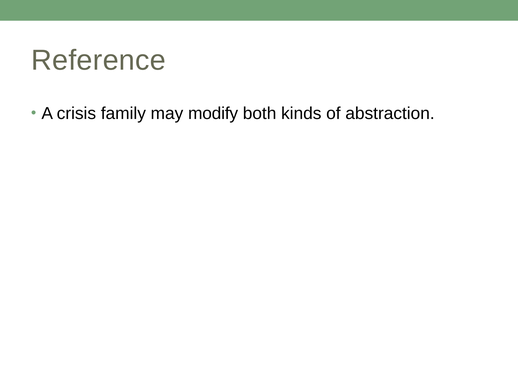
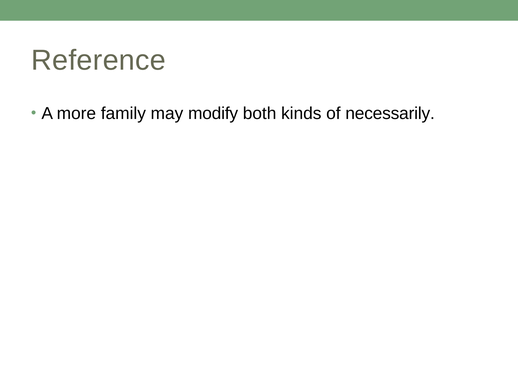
crisis: crisis -> more (76, 113)
abstraction: abstraction -> necessarily (390, 113)
